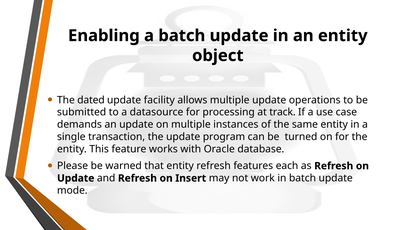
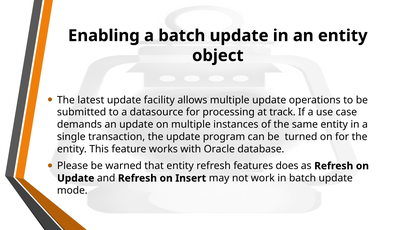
dated: dated -> latest (91, 100)
each: each -> does (287, 166)
